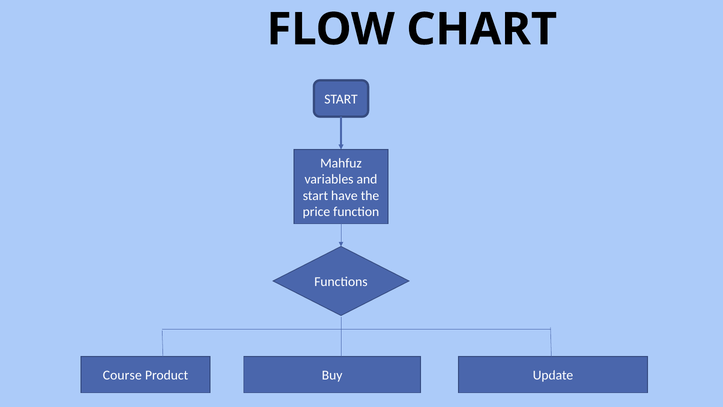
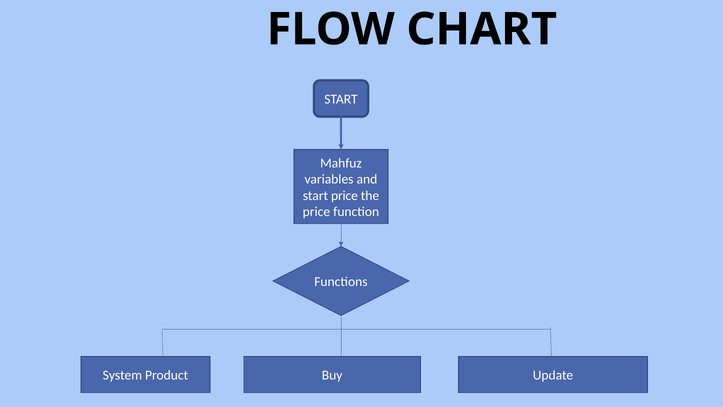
start have: have -> price (344, 195)
Course: Course -> System (122, 375)
